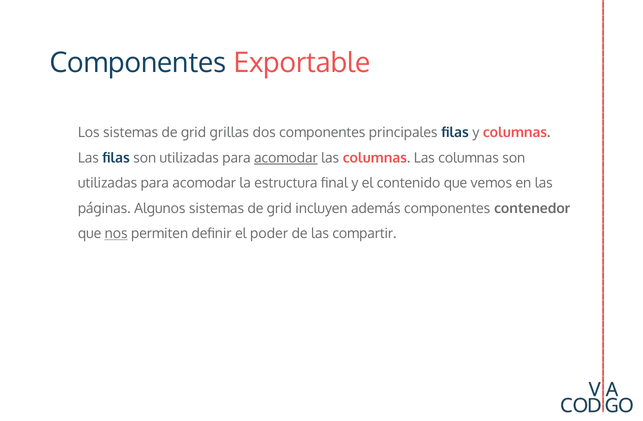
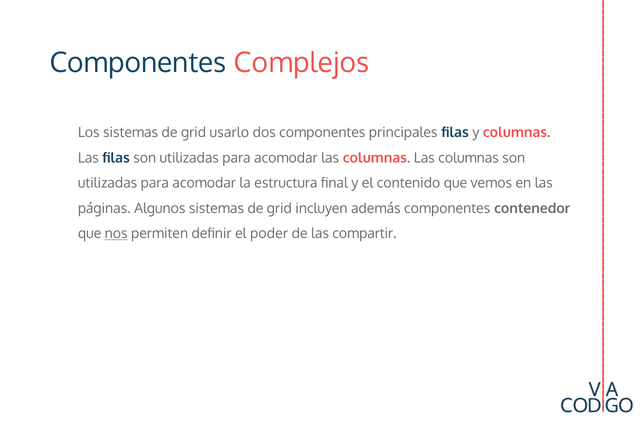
Exportable: Exportable -> Complejos (302, 63)
grillas: grillas -> usarlo (229, 133)
acomodar underline: present -> none (286, 158)
